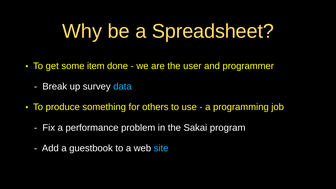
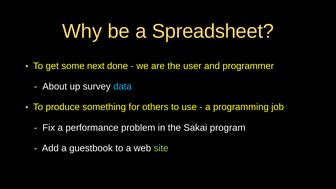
item: item -> next (96, 66)
Break: Break -> About (55, 87)
site colour: light blue -> light green (161, 148)
